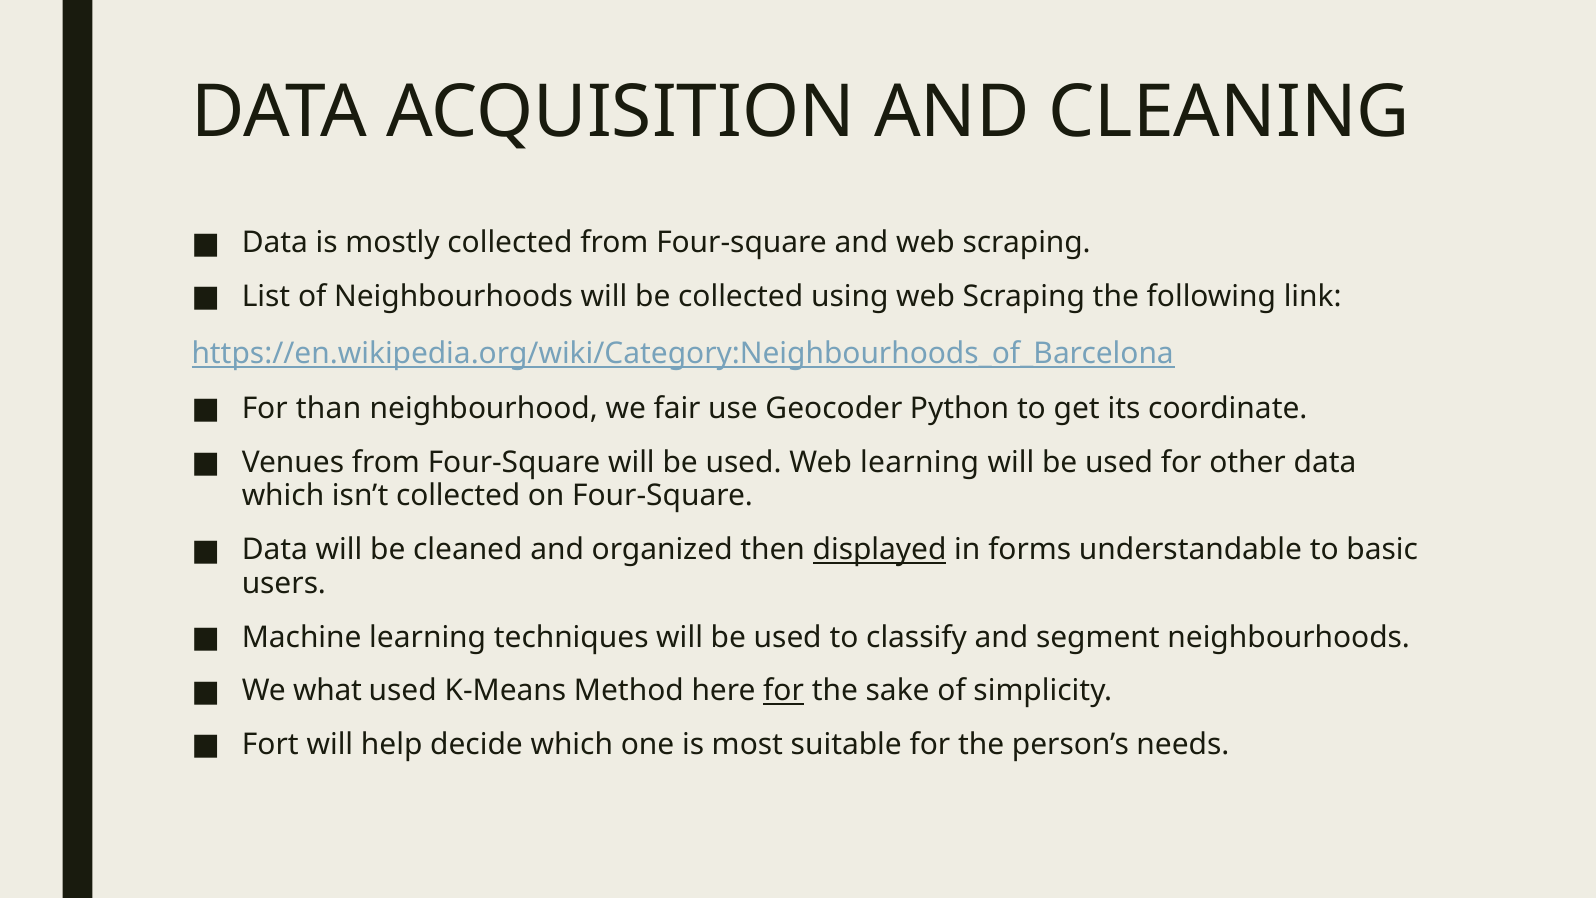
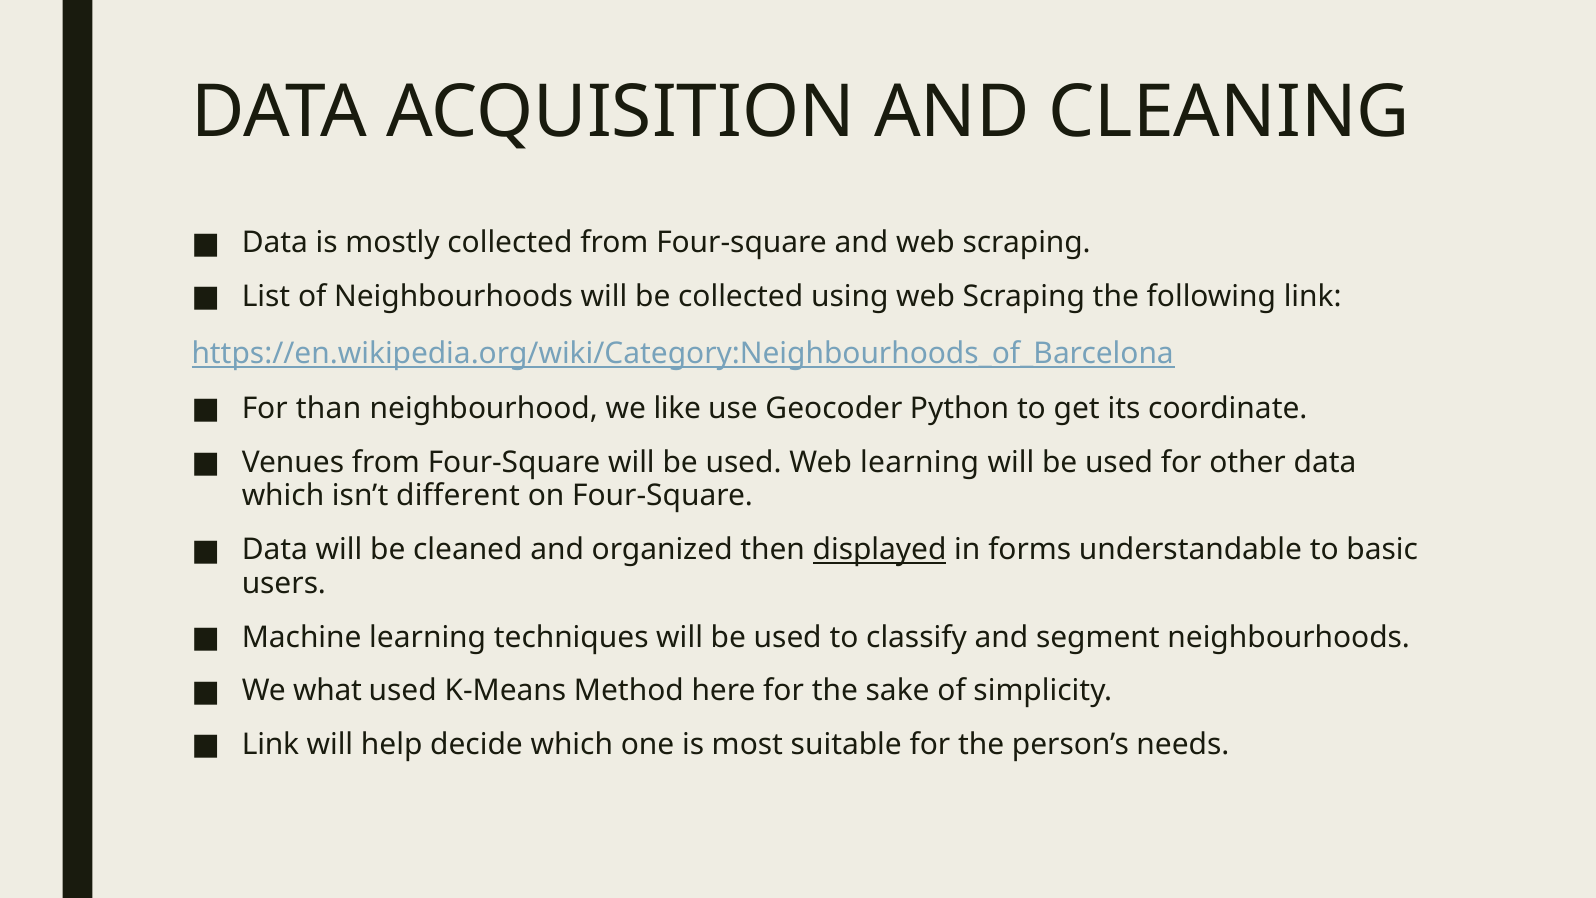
fair: fair -> like (677, 408)
isn’t collected: collected -> different (458, 496)
for underline: present -> none (784, 691)
Fort: Fort -> Link (270, 745)
